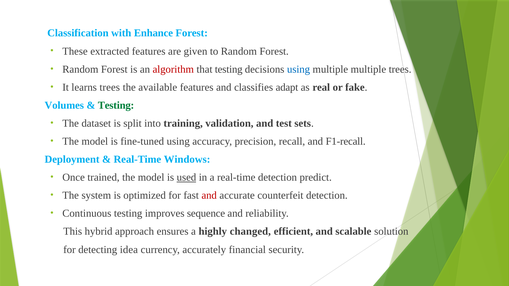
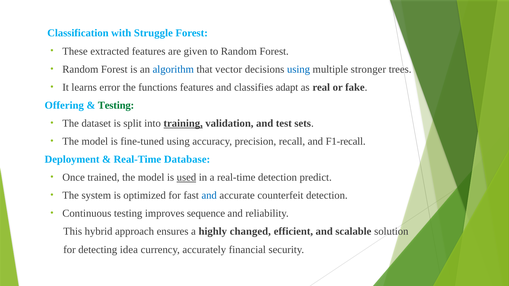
Enhance: Enhance -> Struggle (153, 33)
algorithm colour: red -> blue (173, 69)
that testing: testing -> vector (229, 69)
multiple multiple: multiple -> stronger (368, 69)
learns trees: trees -> error (110, 87)
available: available -> functions (158, 87)
Volumes: Volumes -> Offering (64, 105)
training underline: none -> present (183, 123)
Windows: Windows -> Database (187, 160)
and colour: red -> blue (209, 196)
